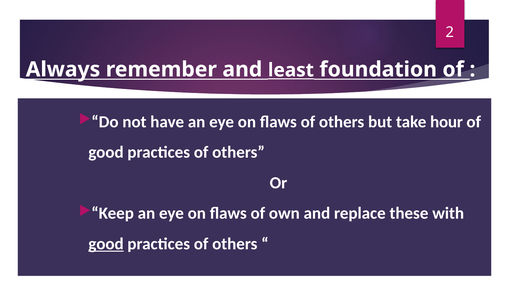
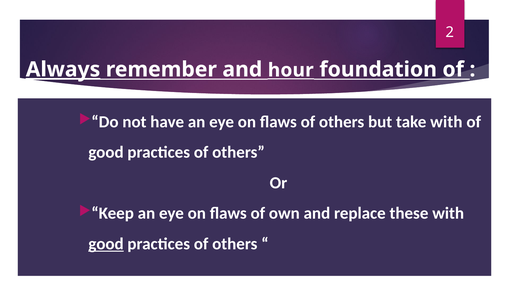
Always underline: none -> present (63, 70)
least: least -> hour (291, 70)
take hour: hour -> with (446, 122)
